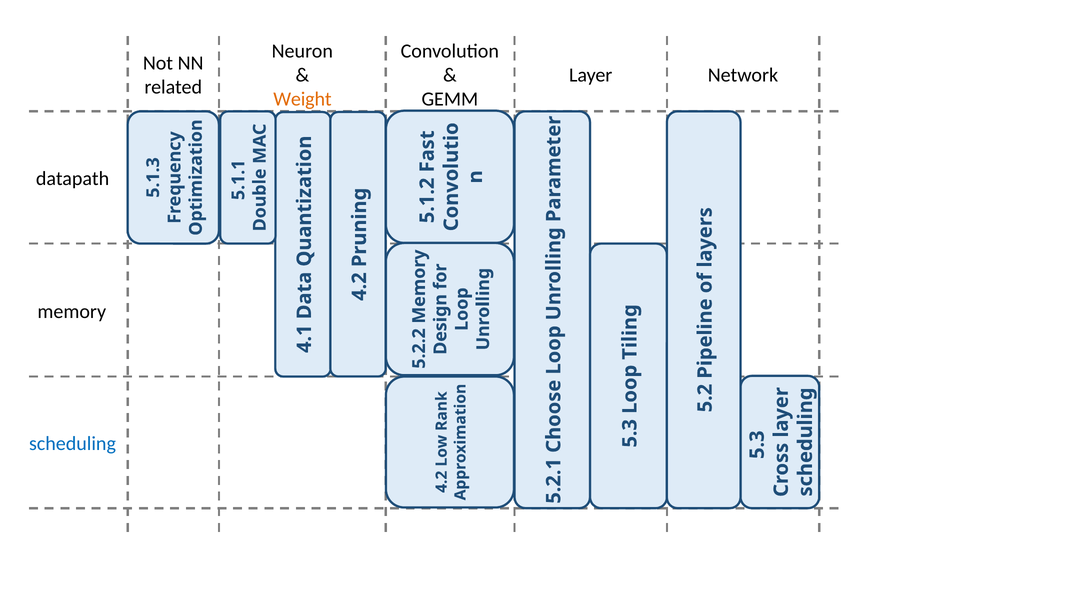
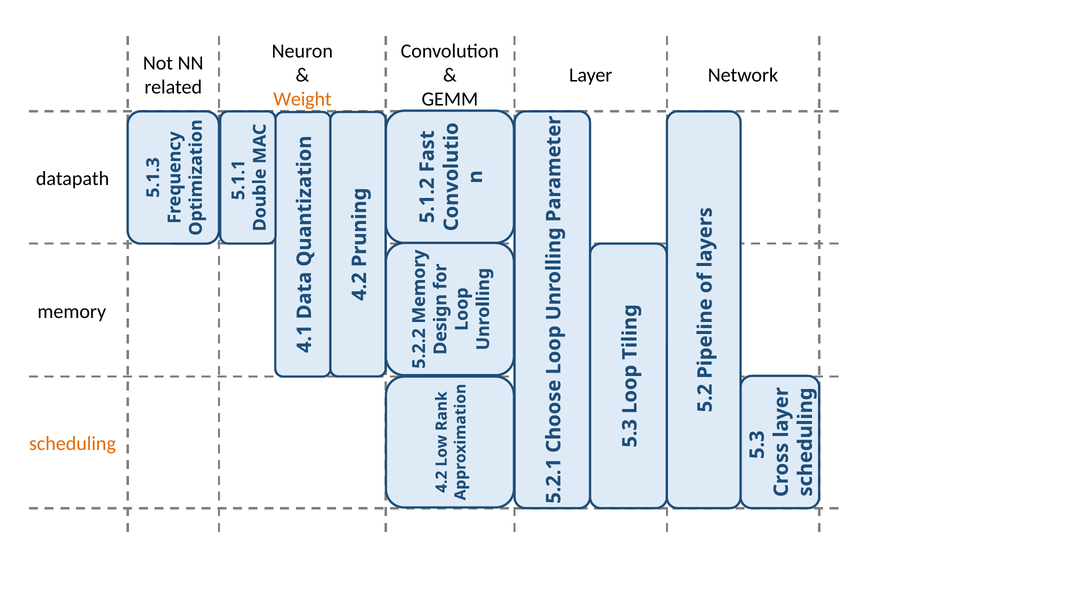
scheduling colour: blue -> orange (72, 443)
